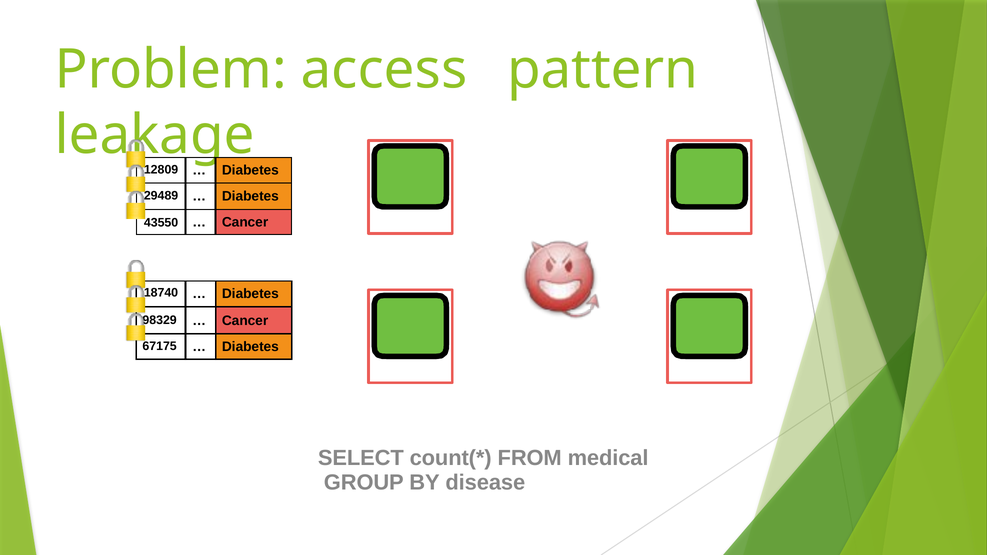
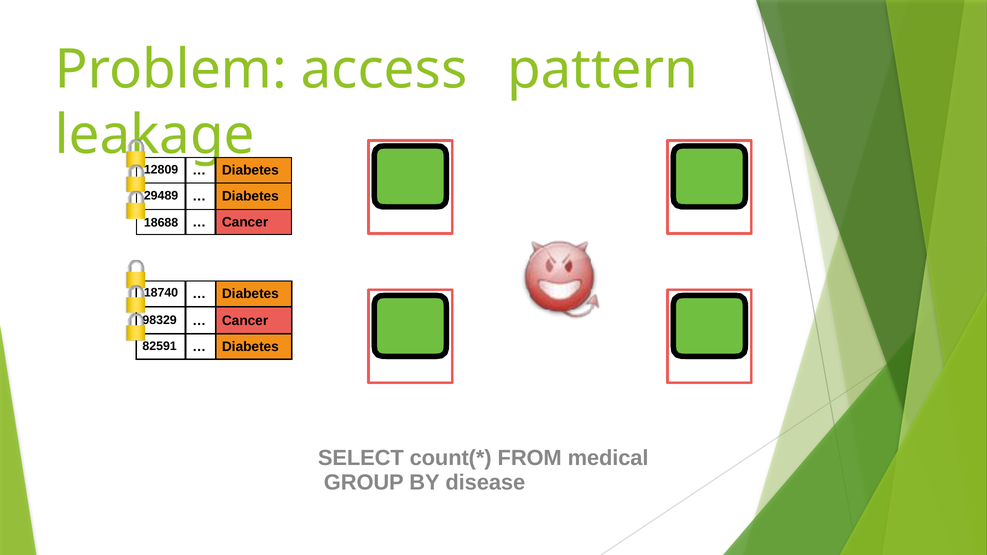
43550: 43550 -> 18688 (161, 223)
67175: 67175 -> 82591 (160, 346)
